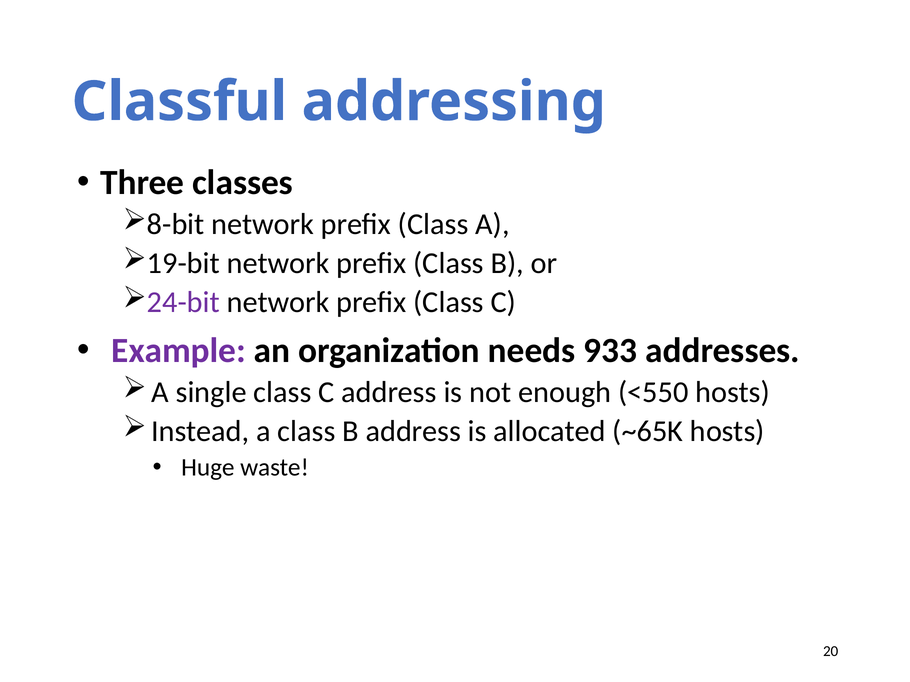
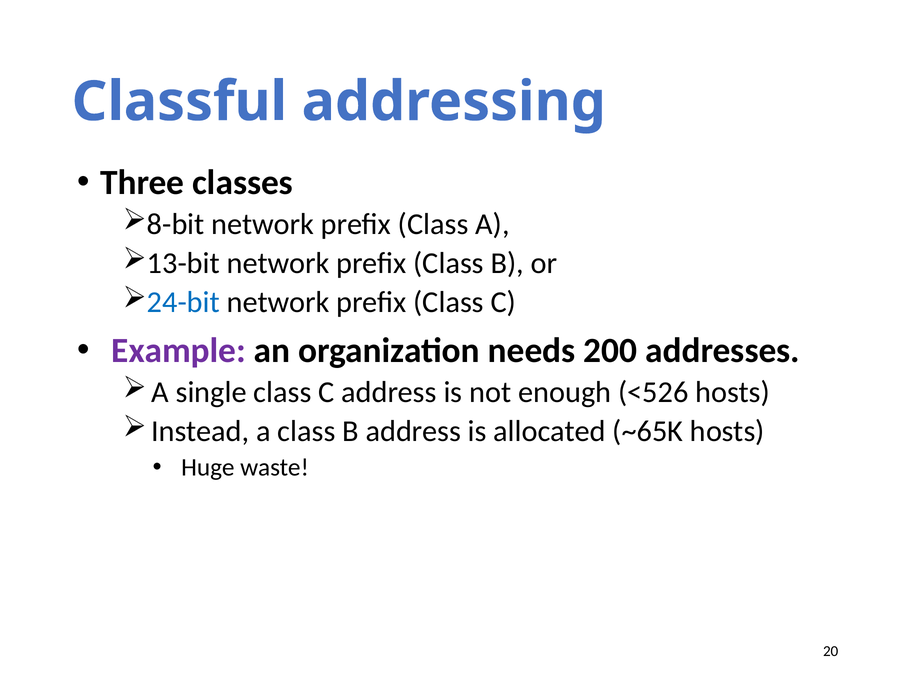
19-bit: 19-bit -> 13-bit (183, 264)
24-bit colour: purple -> blue (183, 303)
933: 933 -> 200 (610, 351)
<550: <550 -> <526 (653, 393)
